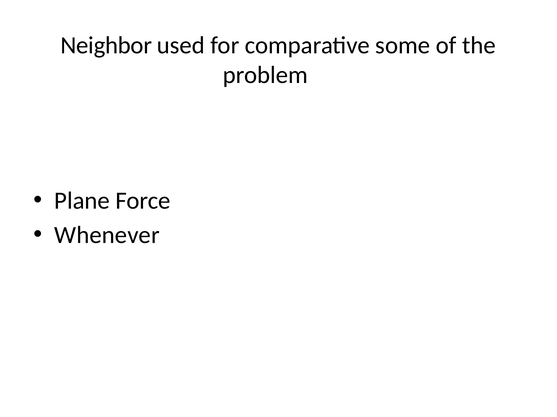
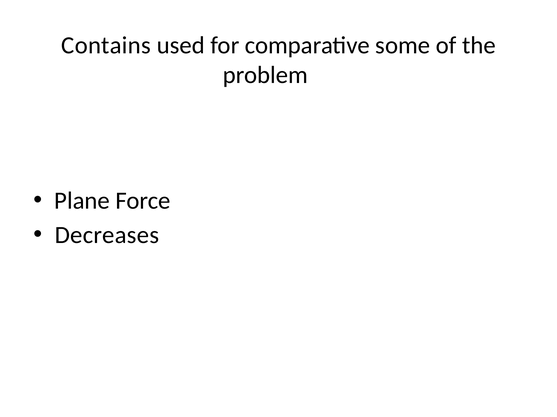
Neighbor: Neighbor -> Contains (106, 45)
Whenever: Whenever -> Decreases (107, 236)
